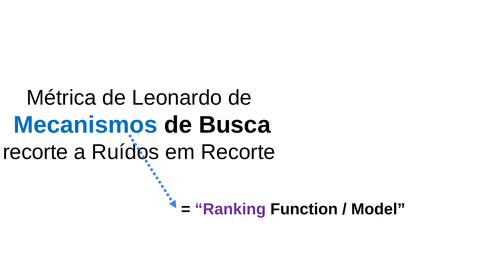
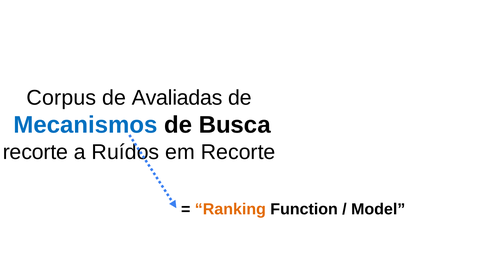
Métrica: Métrica -> Corpus (61, 98)
Leonardo: Leonardo -> Avaliadas (177, 98)
Ranking colour: purple -> orange (230, 209)
